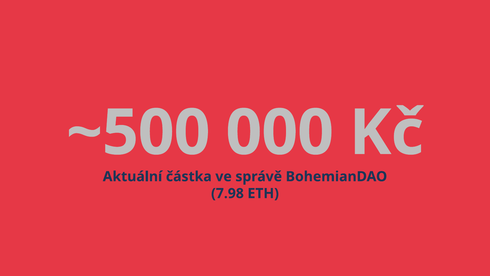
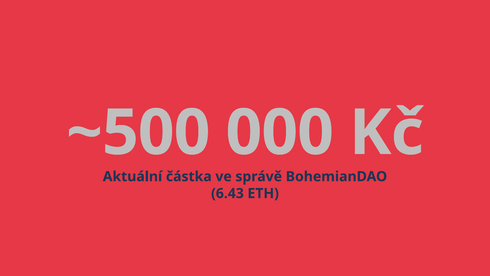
7.98: 7.98 -> 6.43 (227, 193)
